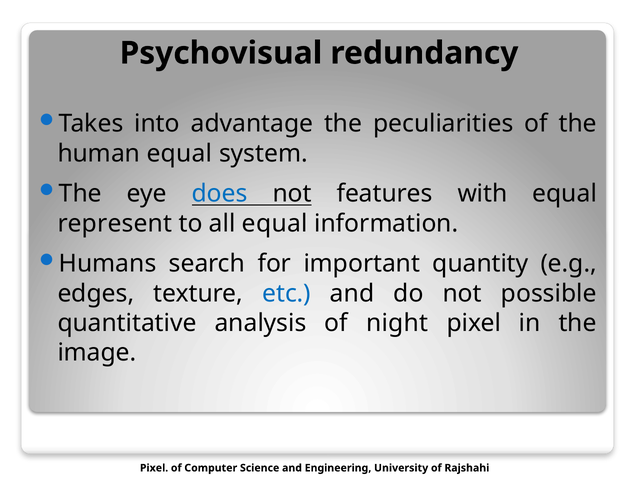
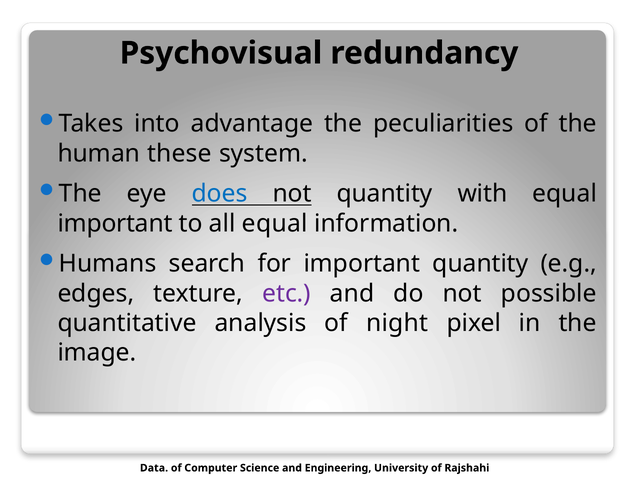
human equal: equal -> these (179, 153)
not features: features -> quantity (385, 193)
represent: represent -> important (115, 223)
etc colour: blue -> purple (287, 293)
Pixel: Pixel -> Data (154, 467)
